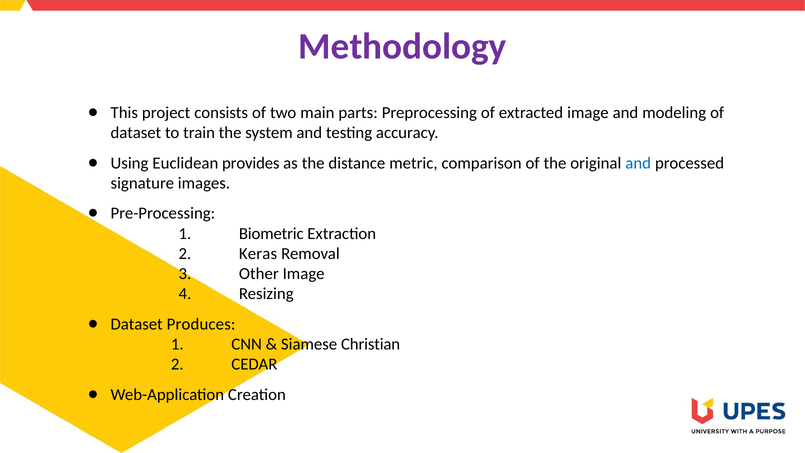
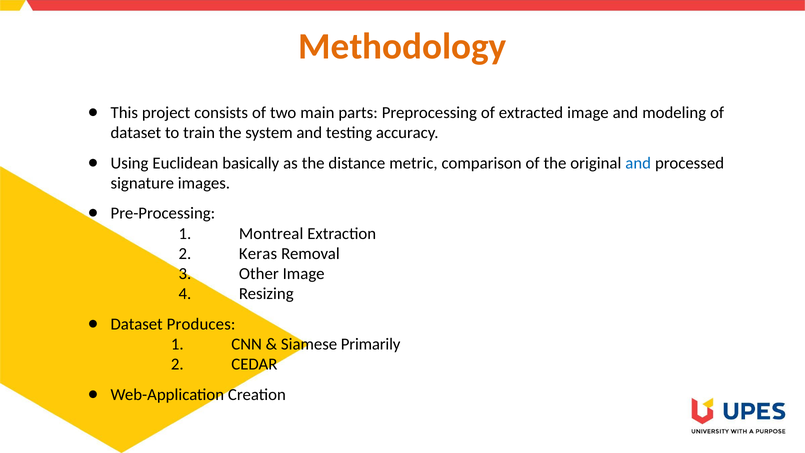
Methodology colour: purple -> orange (402, 47)
provides: provides -> basically (251, 163)
Biometric: Biometric -> Montreal (271, 233)
Christian: Christian -> Primarily (371, 344)
